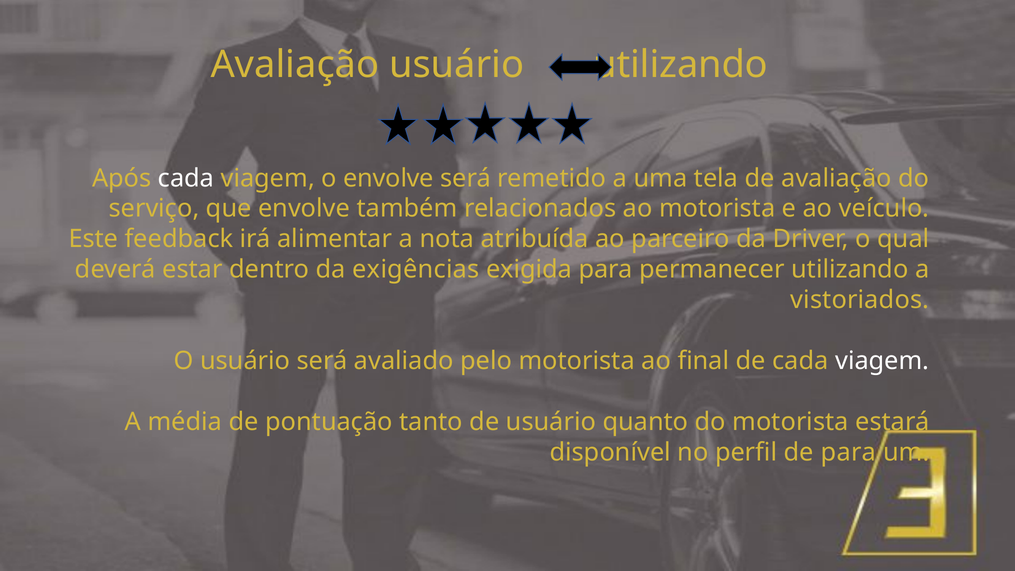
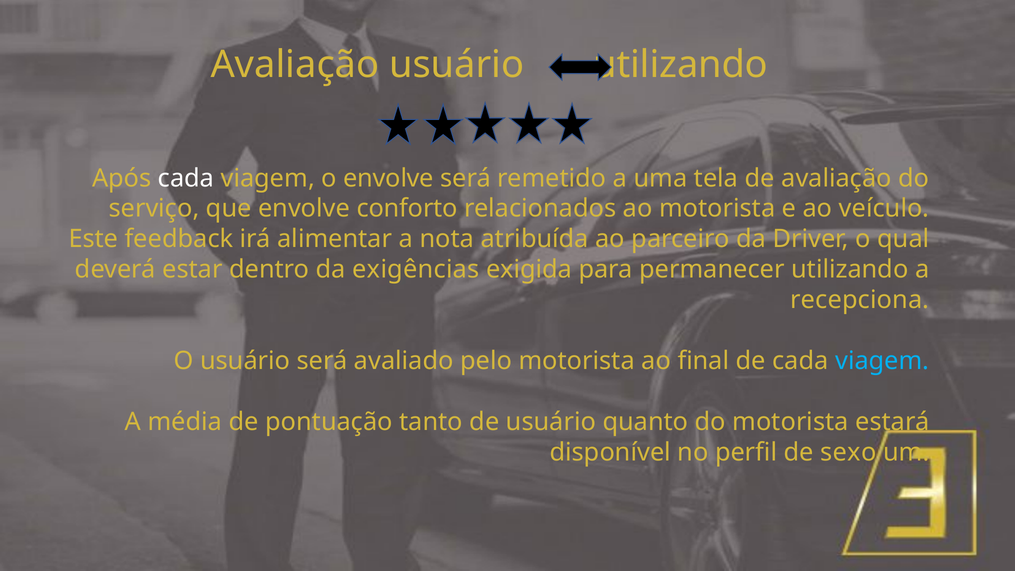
também: também -> conforto (407, 209)
vistoriados: vistoriados -> recepciona (860, 300)
viagem colour: white -> light blue (882, 361)
de para: para -> sexo (848, 452)
